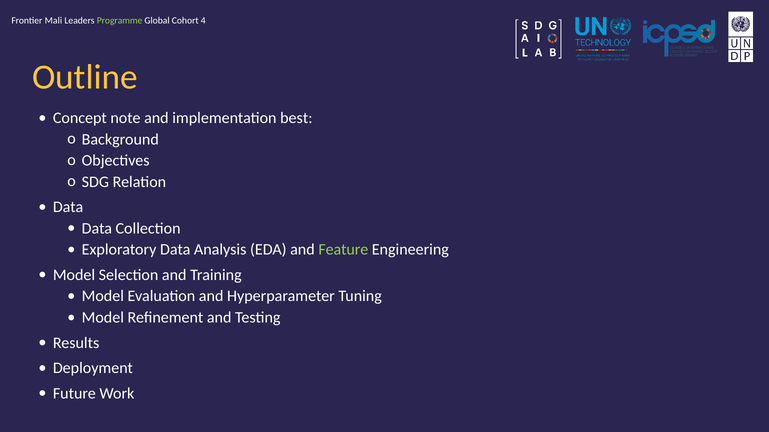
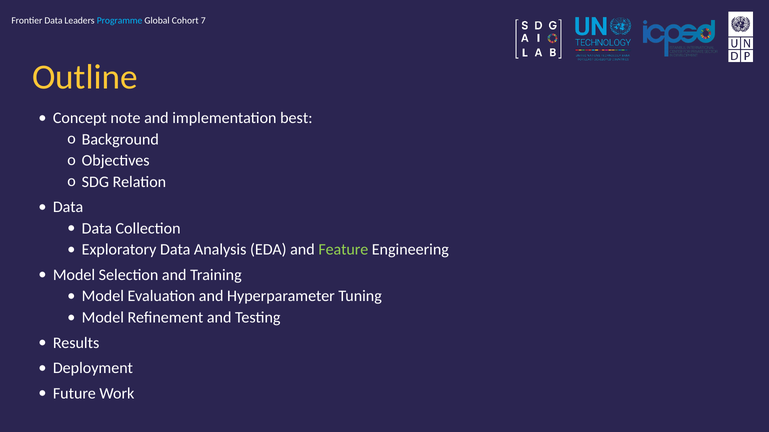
Frontier Mali: Mali -> Data (53, 20)
Programme colour: light green -> light blue (120, 20)
4: 4 -> 7 (203, 20)
